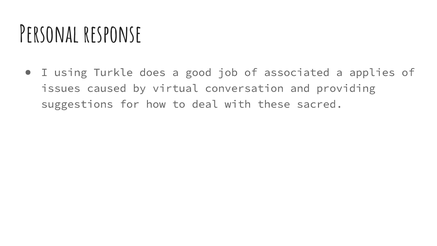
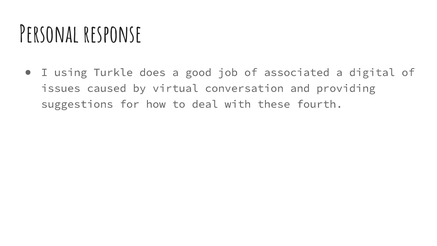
applies: applies -> digital (372, 72)
sacred: sacred -> fourth (320, 104)
